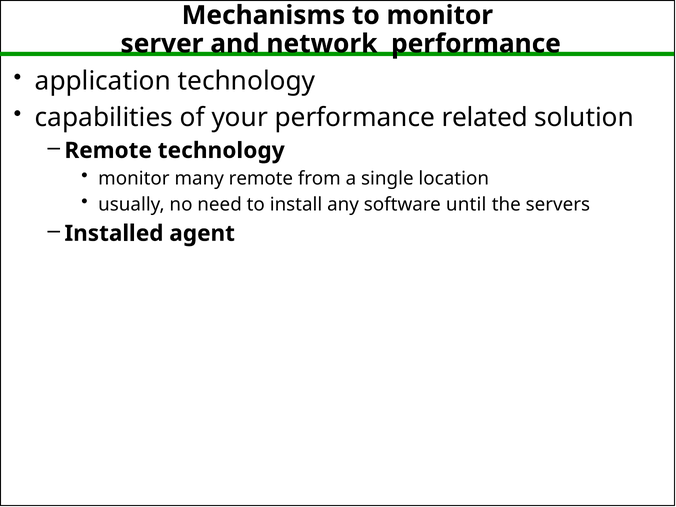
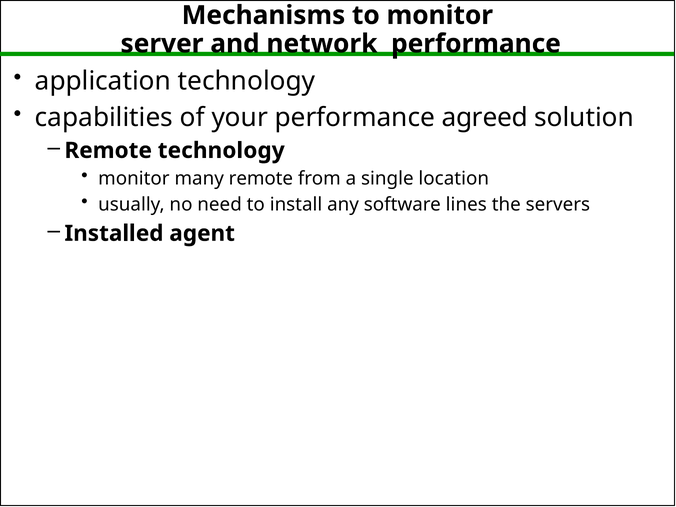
related: related -> agreed (485, 117)
until: until -> lines (466, 204)
